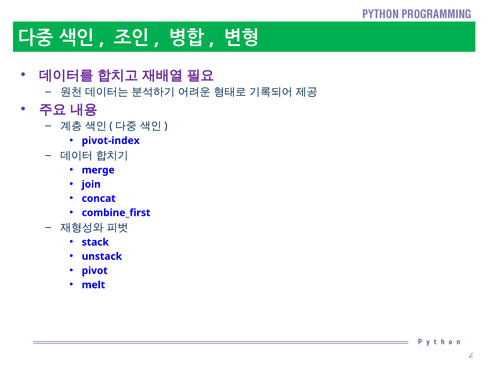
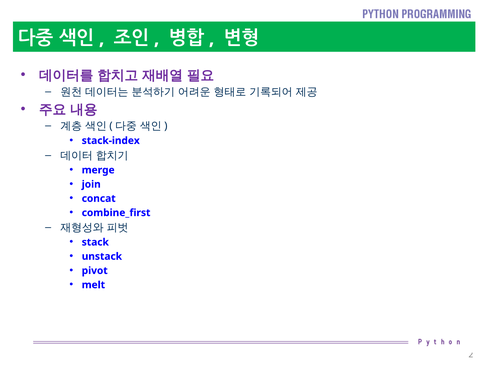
pivot-index: pivot-index -> stack-index (111, 141)
